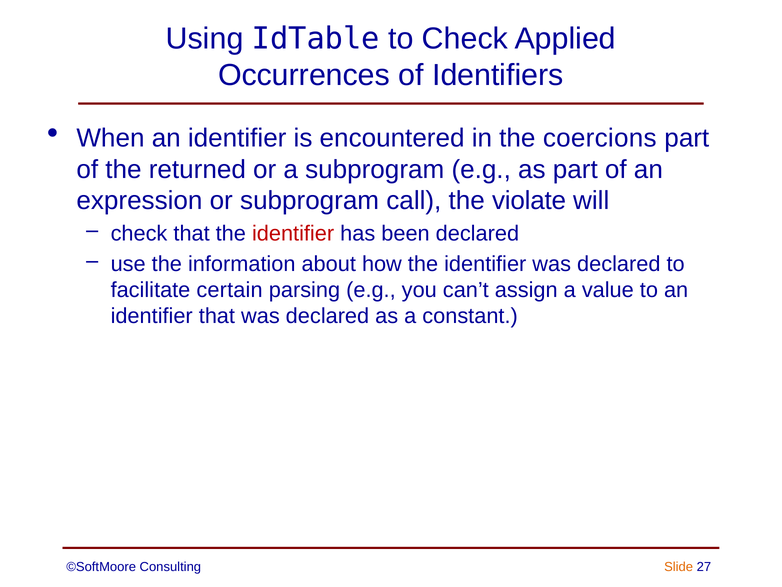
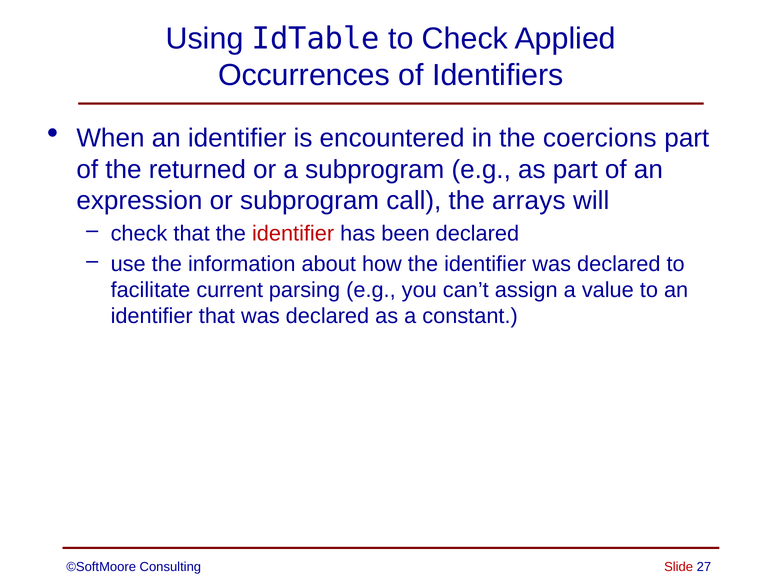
violate: violate -> arrays (529, 201)
certain: certain -> current (230, 290)
Slide colour: orange -> red (679, 567)
